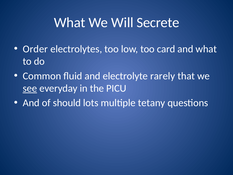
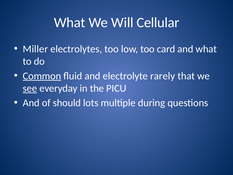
Secrete: Secrete -> Cellular (158, 23)
Order: Order -> Miller (35, 49)
Common underline: none -> present (42, 76)
tetany: tetany -> during (152, 103)
